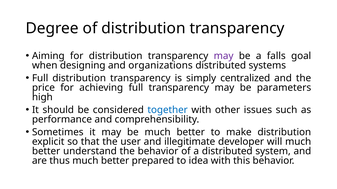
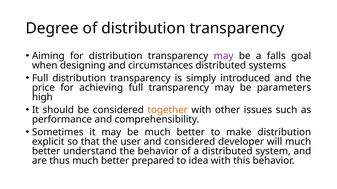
organizations: organizations -> circumstances (161, 66)
centralized: centralized -> introduced (245, 78)
together colour: blue -> orange (168, 110)
and illegitimate: illegitimate -> considered (190, 142)
